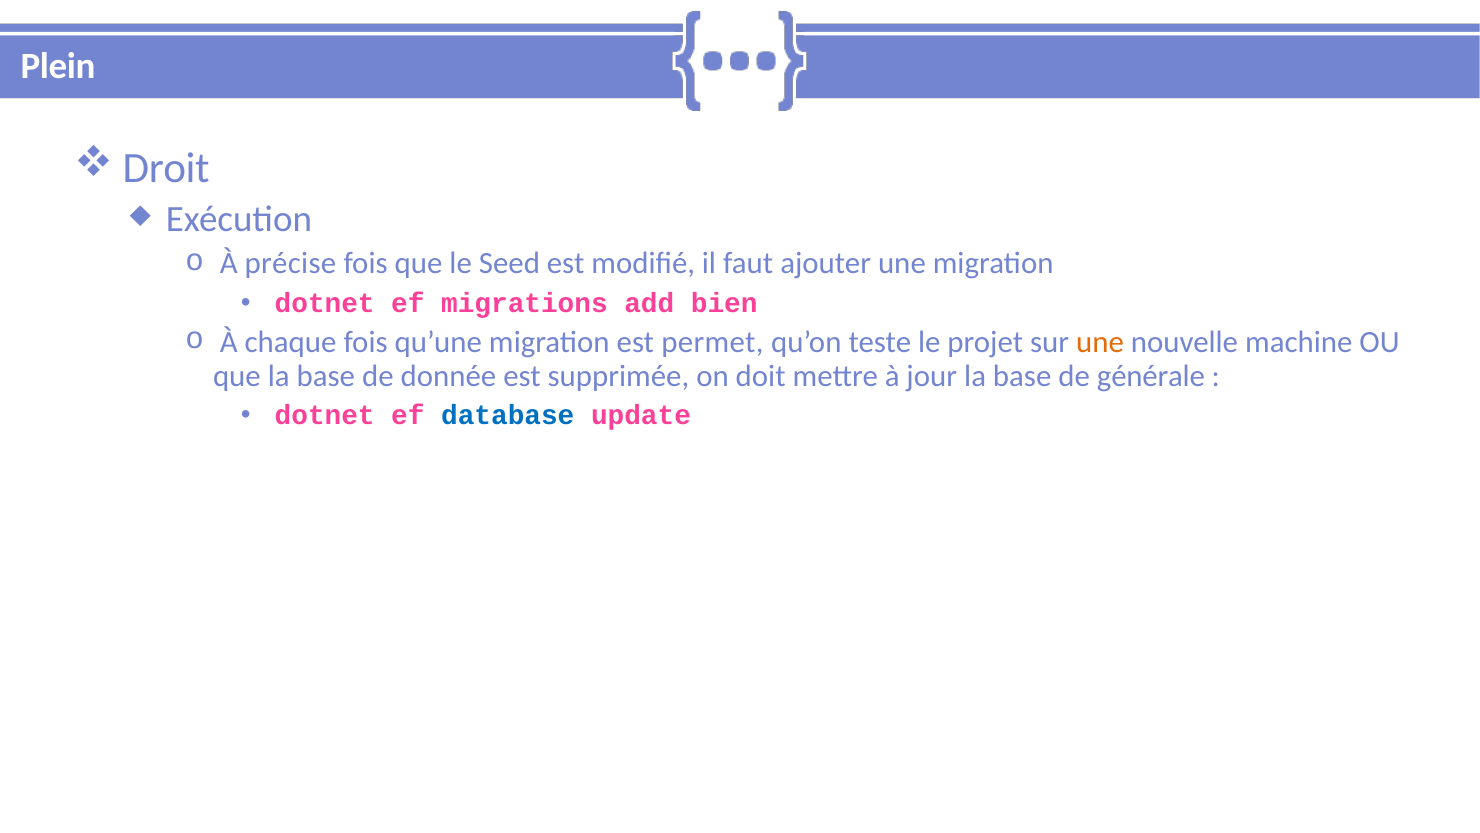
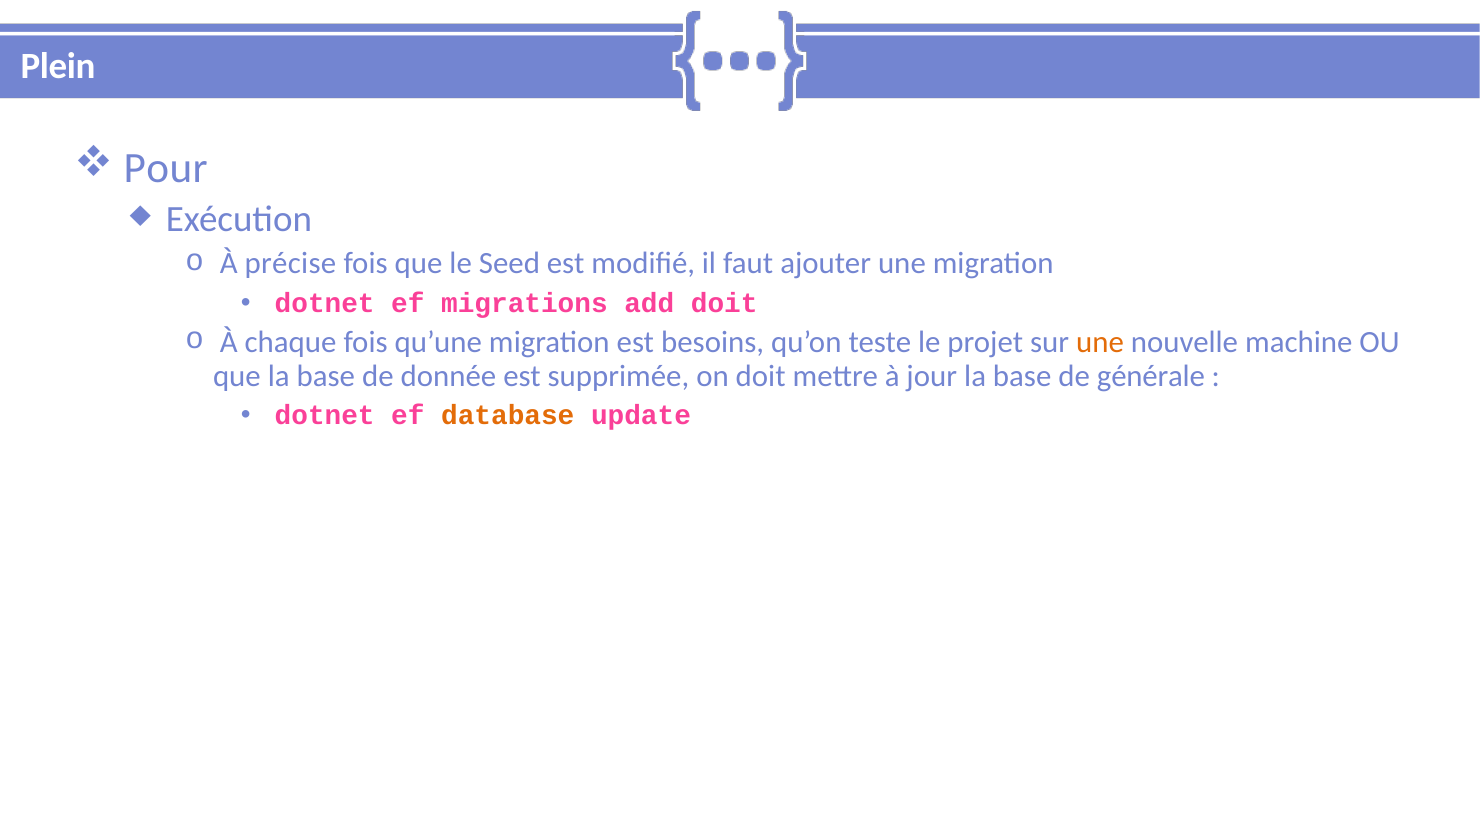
Droit: Droit -> Pour (166, 168)
add bien: bien -> doit (724, 303)
permet: permet -> besoins (713, 342)
database colour: blue -> orange (508, 415)
